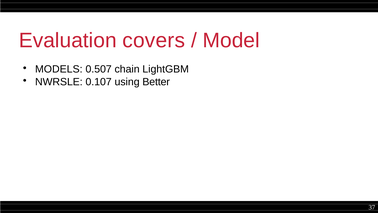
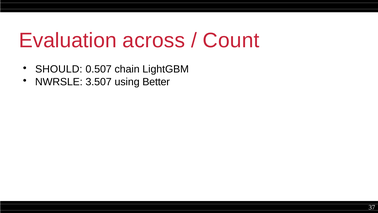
covers: covers -> across (154, 40)
Model: Model -> Count (231, 40)
MODELS: MODELS -> SHOULD (59, 69)
0.107: 0.107 -> 3.507 (99, 82)
